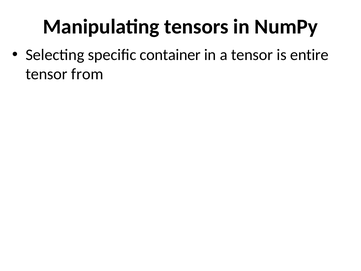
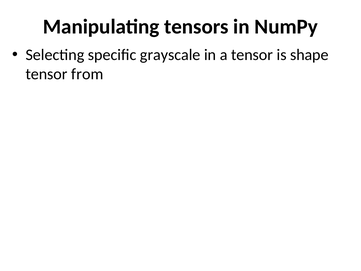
container: container -> grayscale (170, 55)
entire: entire -> shape (309, 55)
